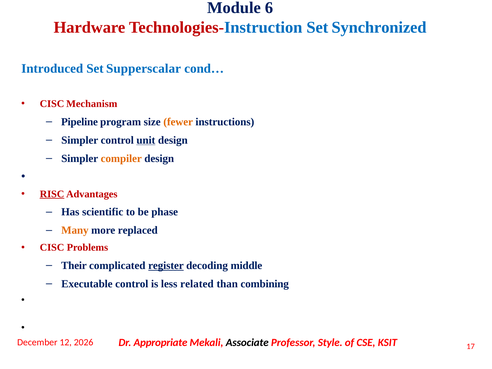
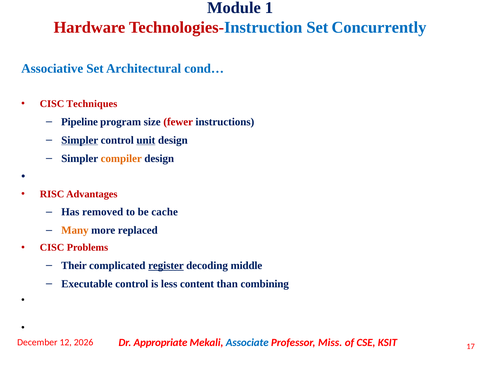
6: 6 -> 1 (269, 8)
Synchronized: Synchronized -> Concurrently (379, 27)
Introduced: Introduced -> Associative (52, 69)
Supperscalar: Supperscalar -> Architectural (144, 69)
Mechanism: Mechanism -> Techniques (92, 104)
fewer colour: orange -> red (178, 122)
Simpler underline: none -> present (80, 140)
RISC underline: present -> none (52, 194)
scientific: scientific -> removed (103, 212)
phase: phase -> cache (165, 212)
related: related -> content (197, 284)
Associate colour: black -> blue (247, 343)
Style: Style -> Miss (330, 343)
